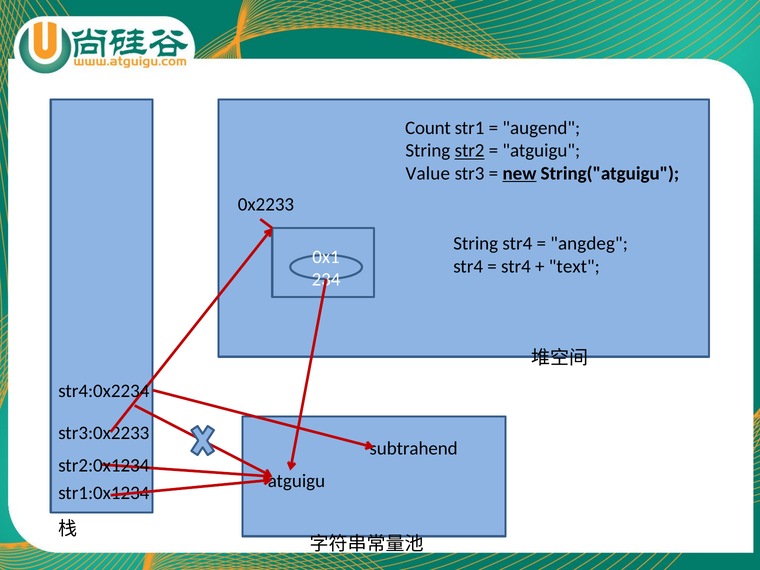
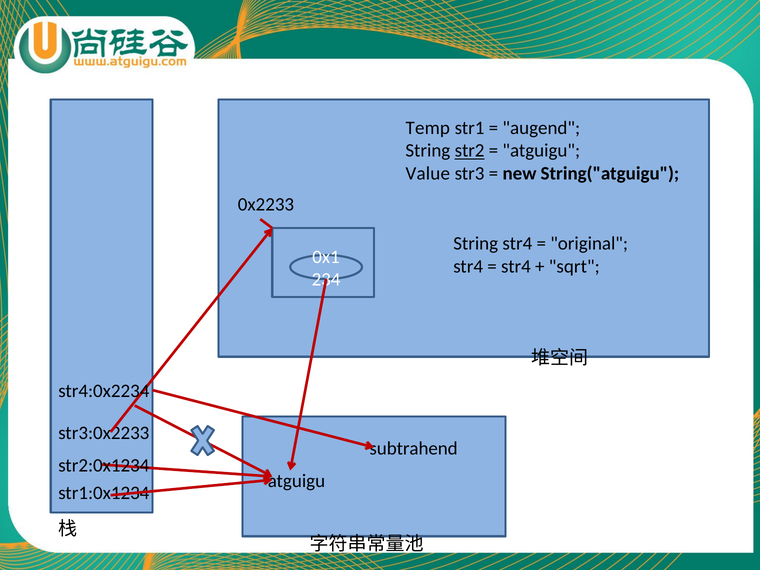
Count: Count -> Temp (428, 128)
new underline: present -> none (519, 173)
angdeg: angdeg -> original (589, 244)
text: text -> sqrt (574, 266)
